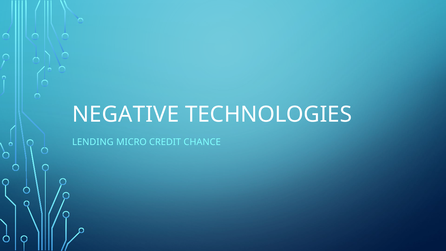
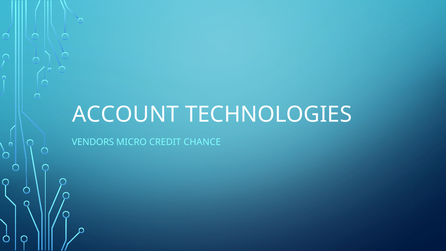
NEGATIVE: NEGATIVE -> ACCOUNT (126, 115)
LENDING: LENDING -> VENDORS (93, 142)
